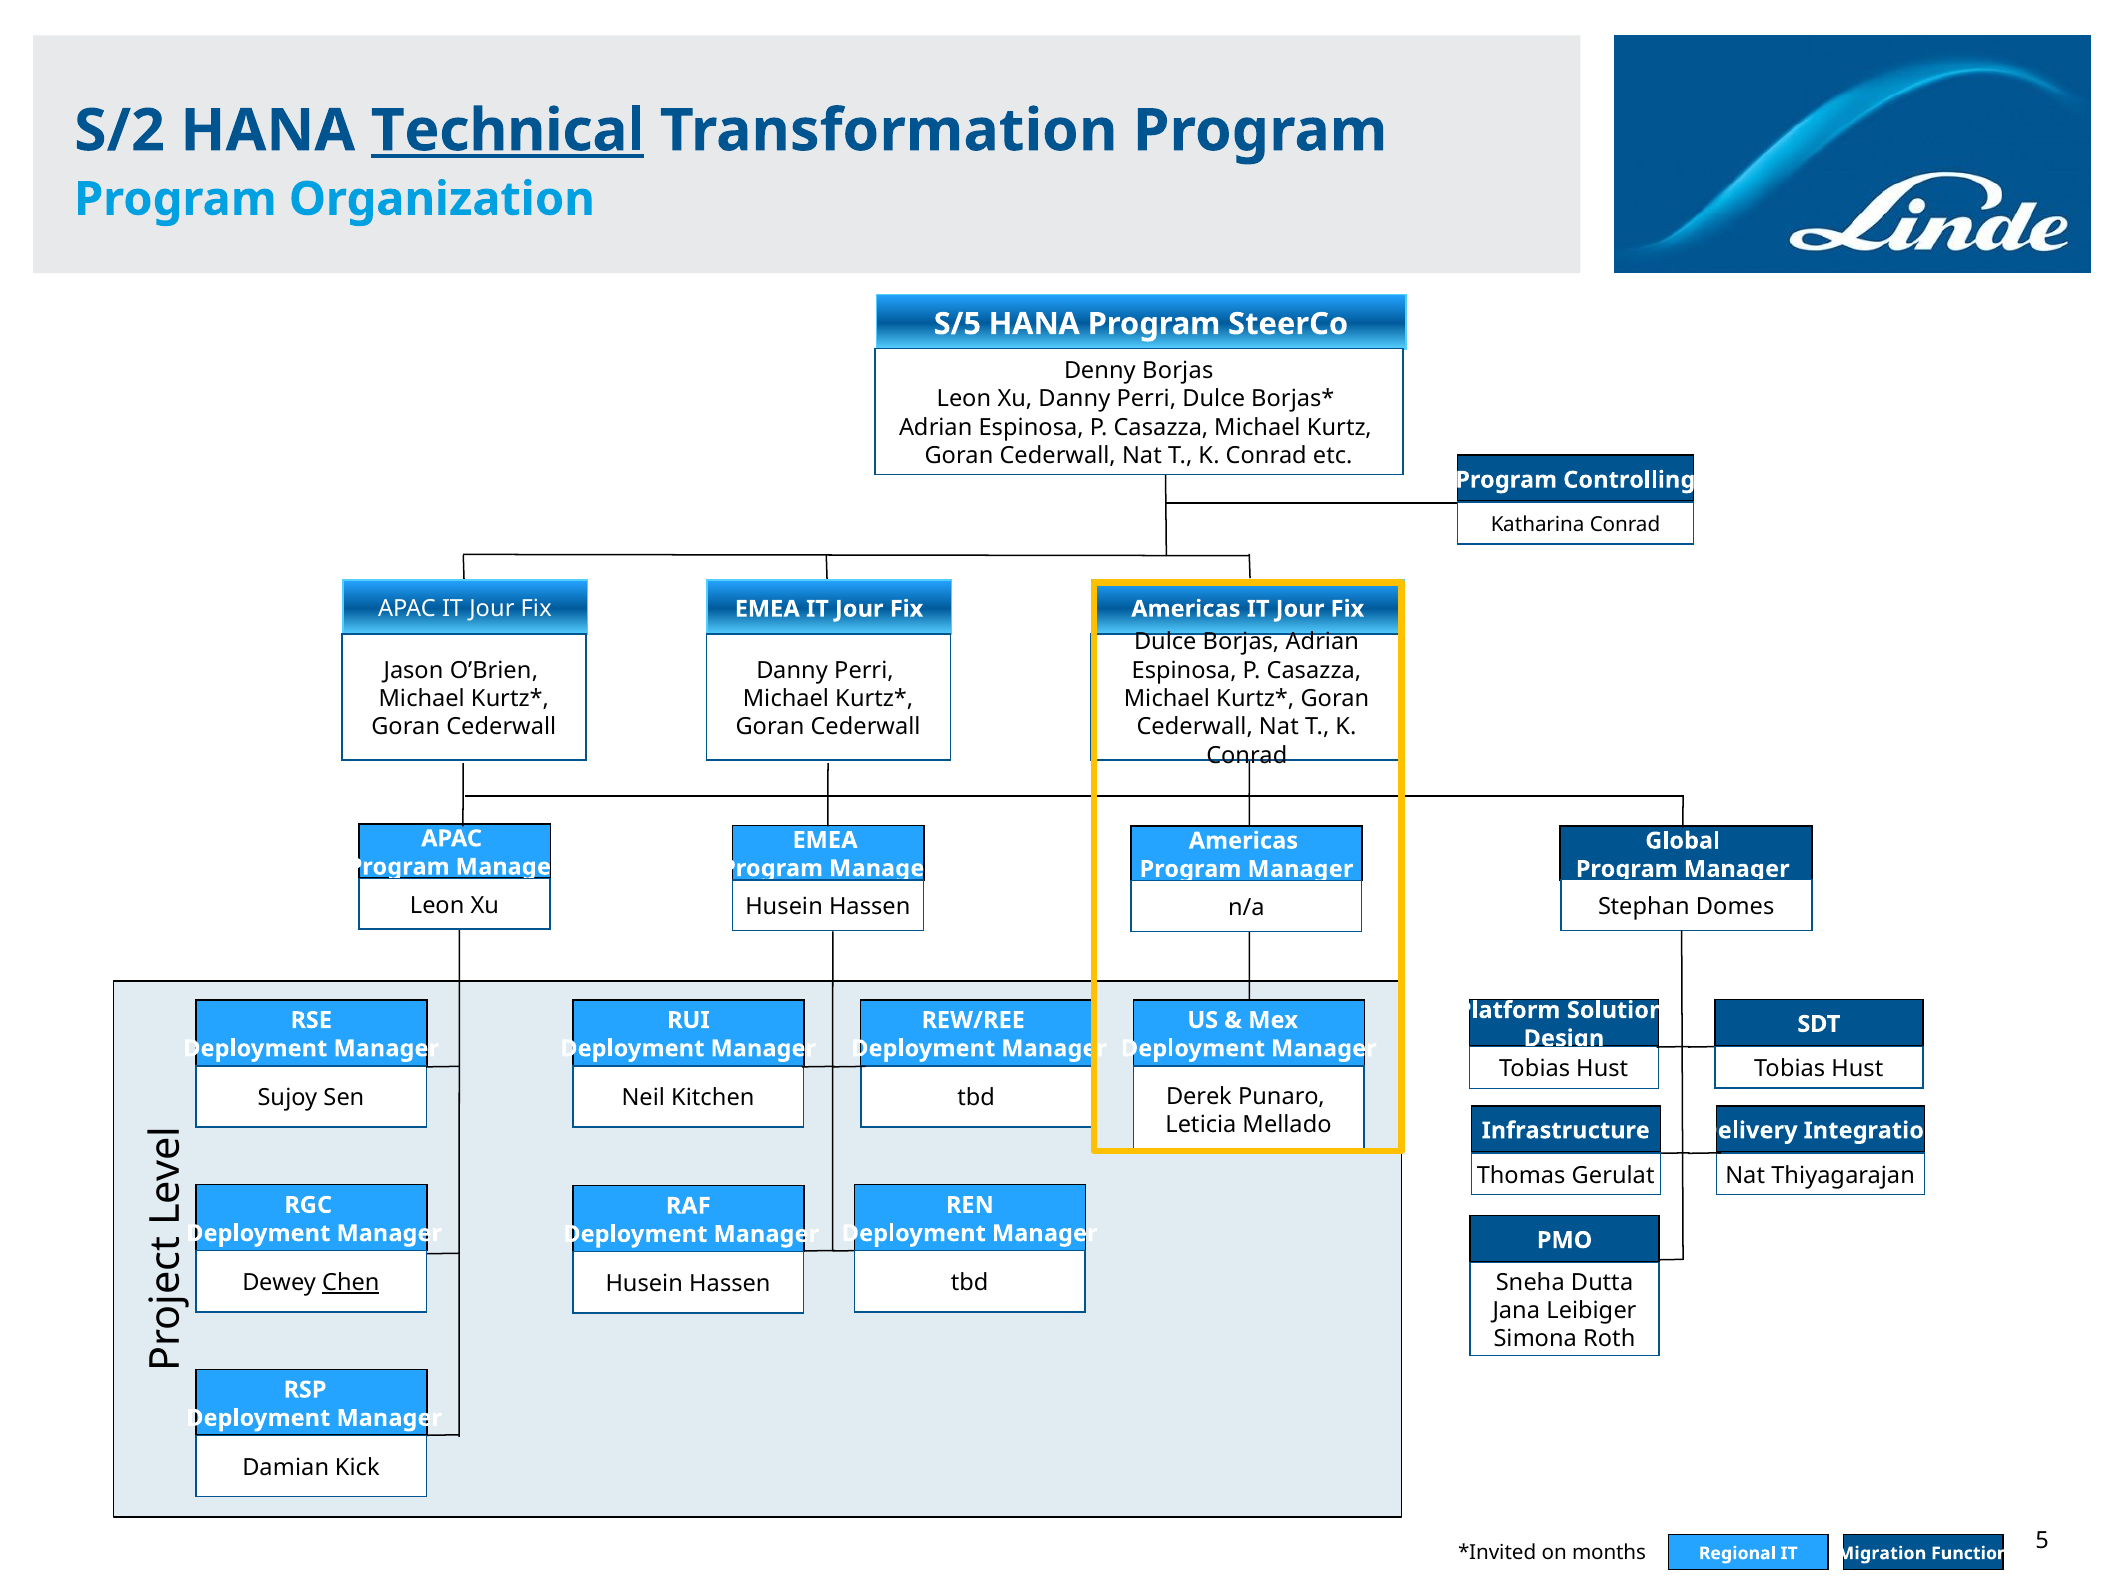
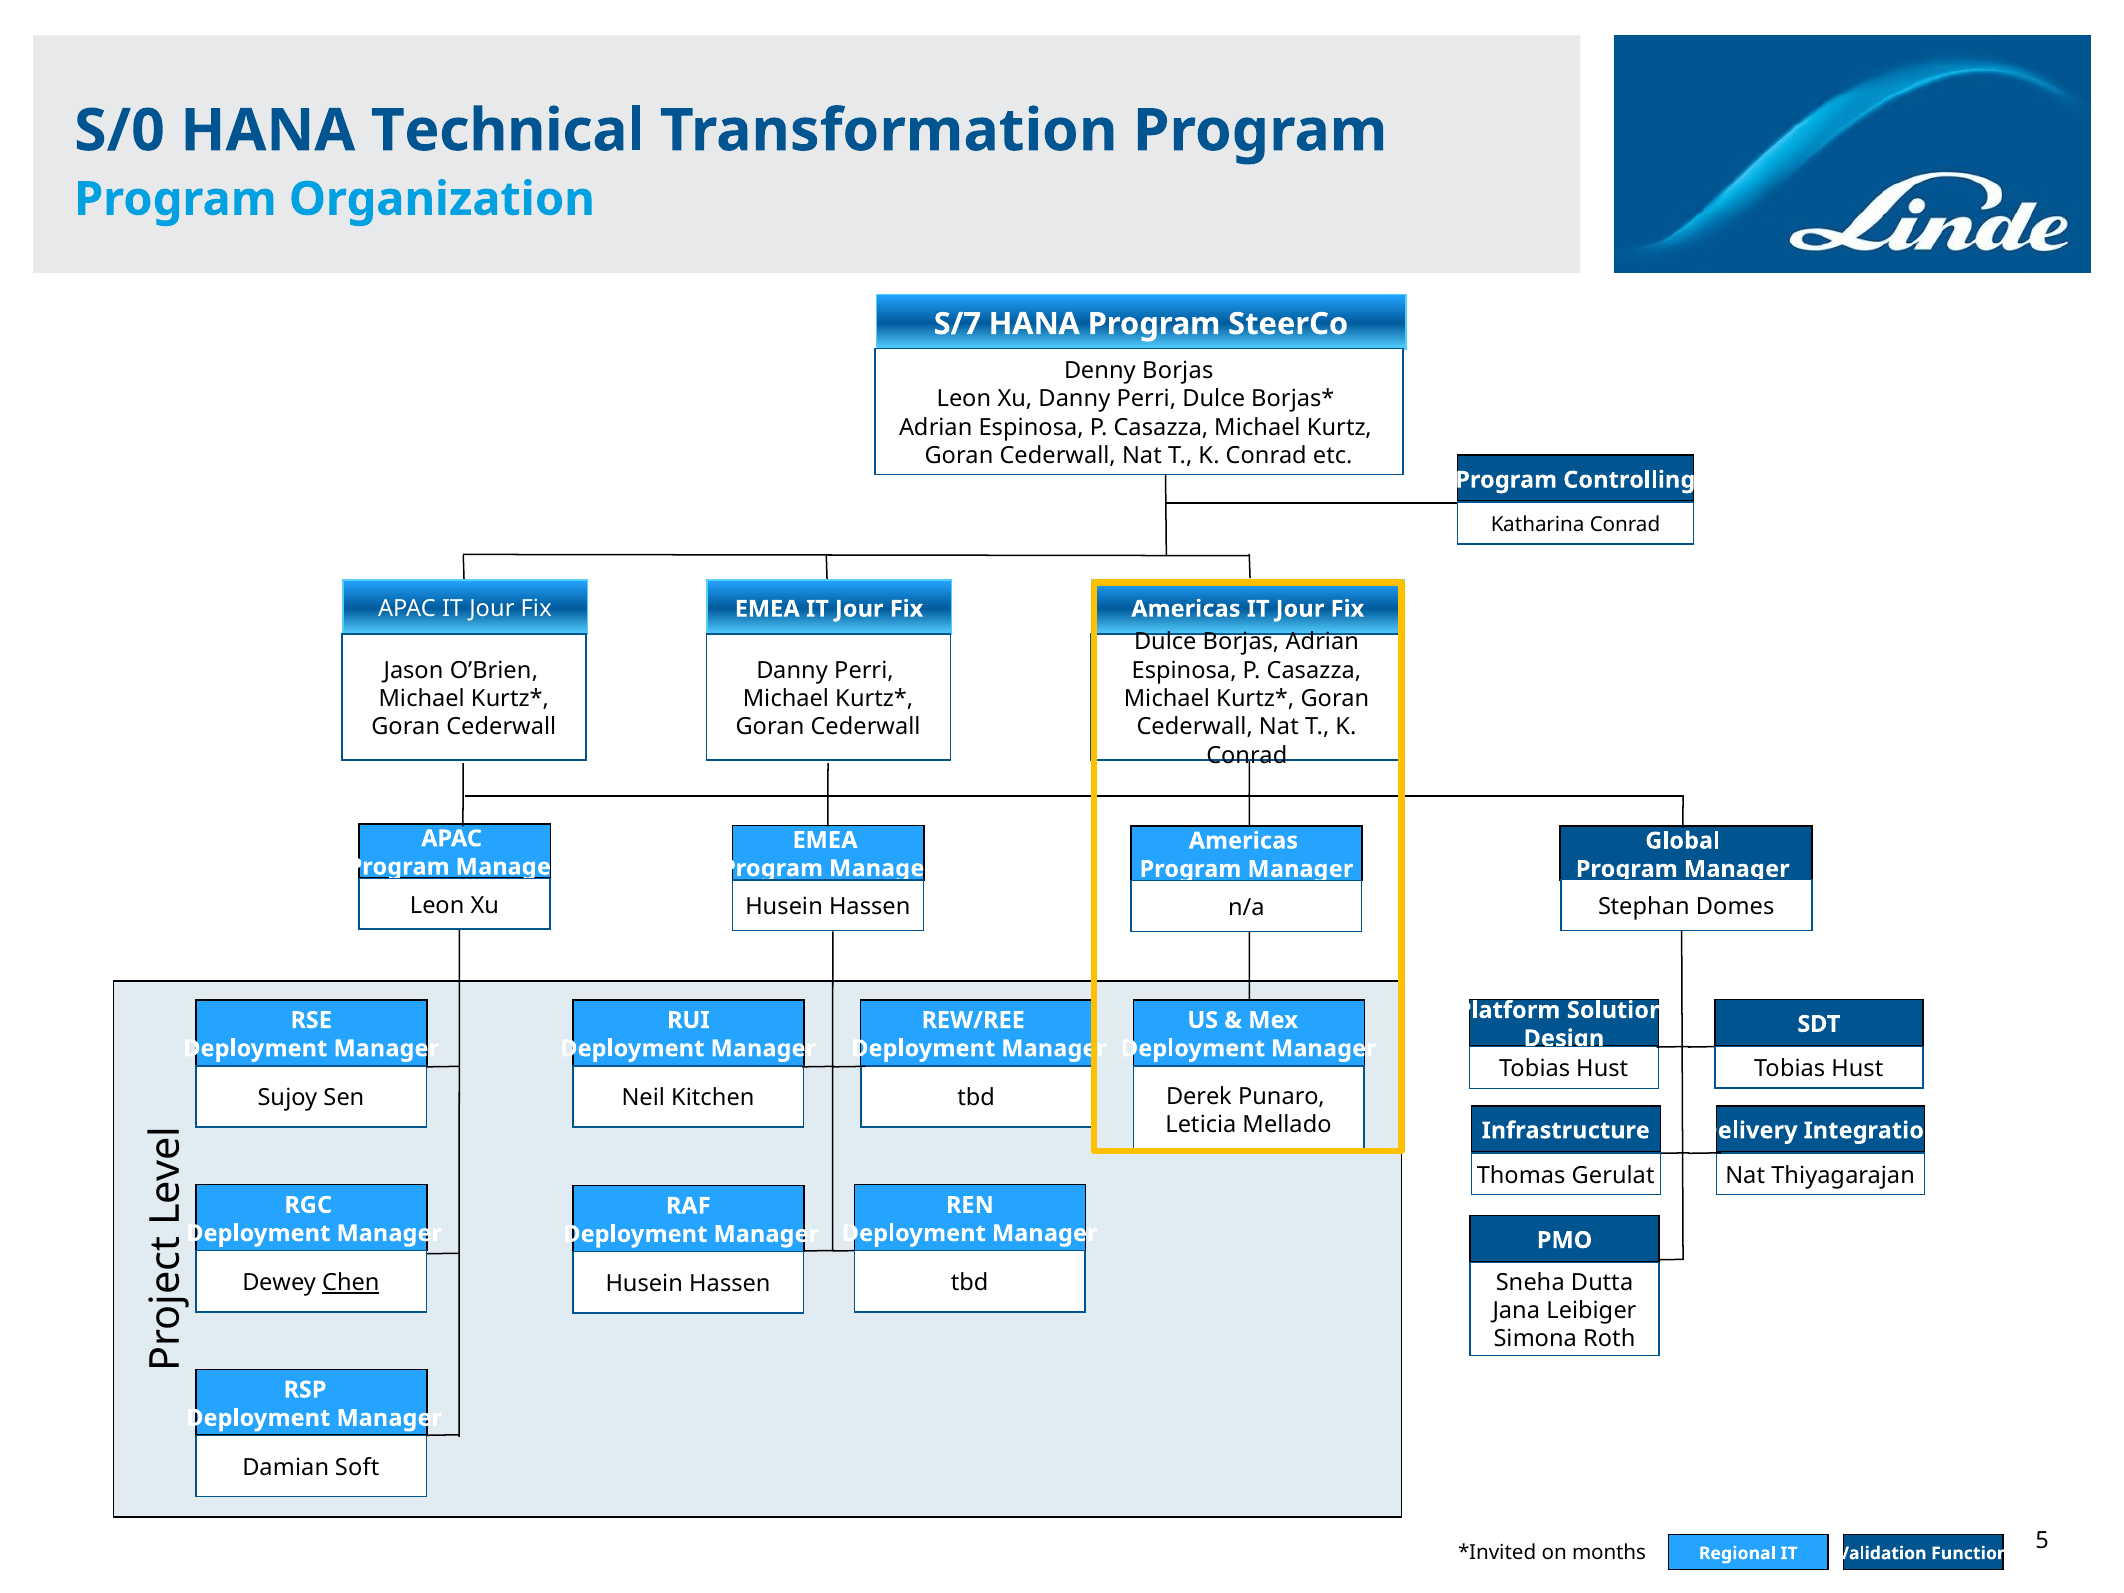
S/2: S/2 -> S/0 (119, 131)
Technical underline: present -> none (508, 131)
S/5: S/5 -> S/7 (957, 324)
Kick: Kick -> Soft (357, 1468)
Migration: Migration -> Validation (1882, 1553)
